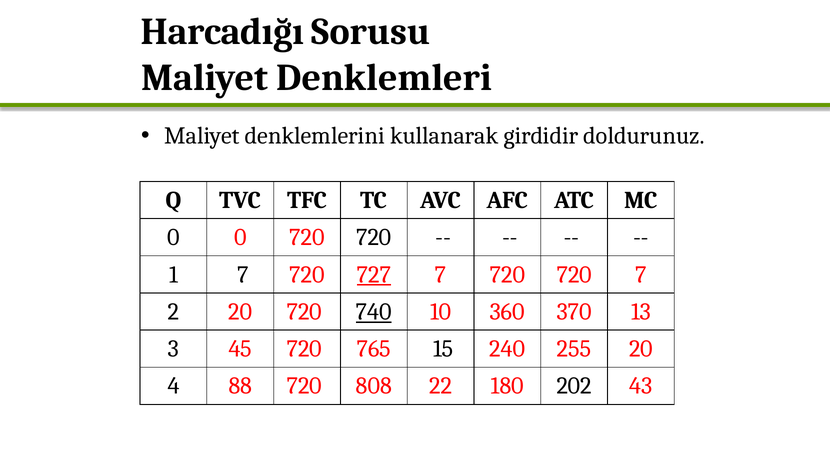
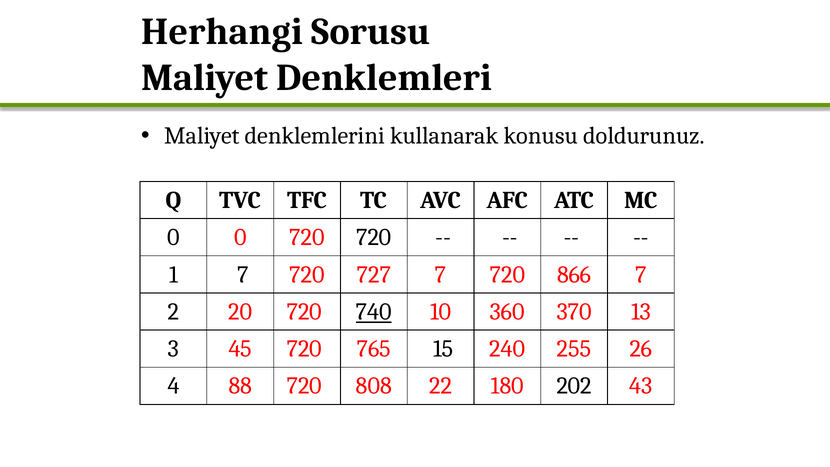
Harcadığı: Harcadığı -> Herhangi (222, 32)
girdidir: girdidir -> konusu (541, 136)
727 underline: present -> none (374, 274)
7 720 720: 720 -> 866 (574, 274)
255 20: 20 -> 26 (641, 349)
